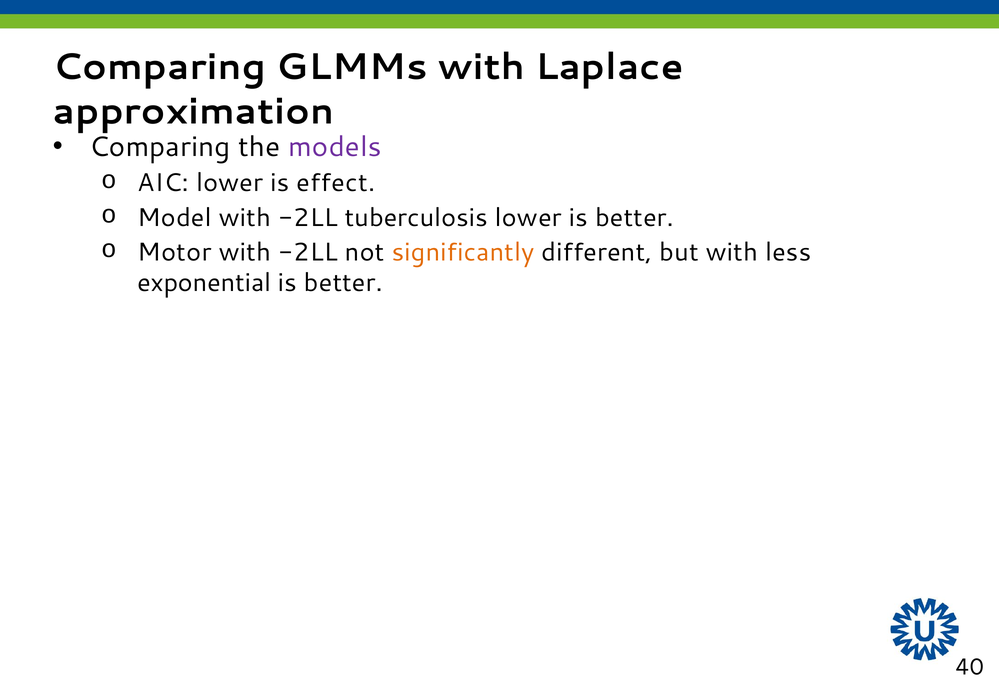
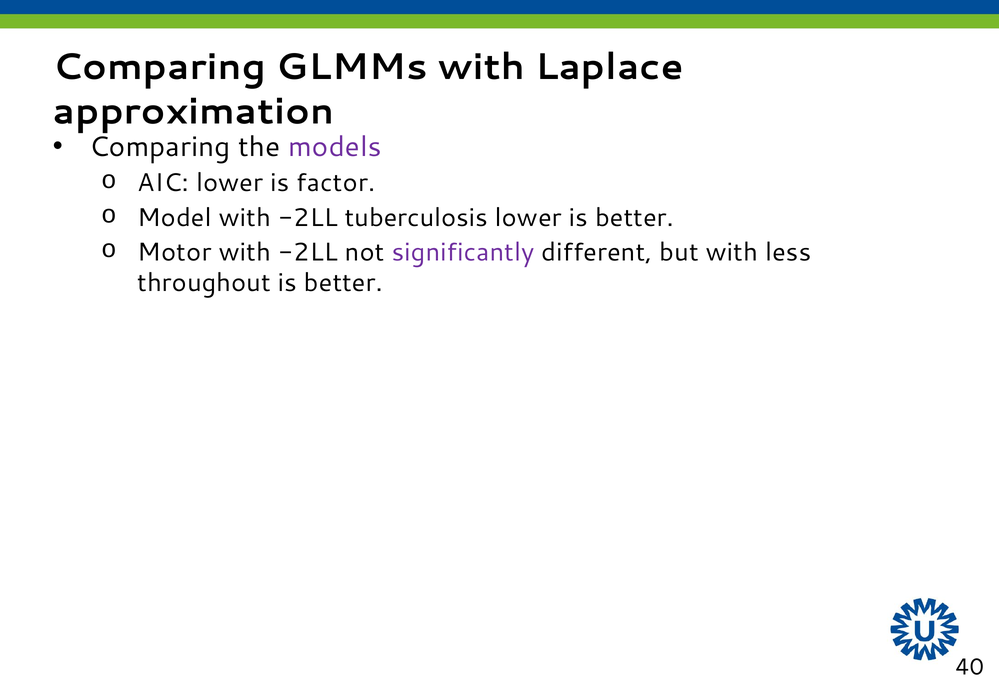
effect: effect -> factor (336, 183)
significantly colour: orange -> purple (463, 252)
exponential: exponential -> throughout (204, 283)
